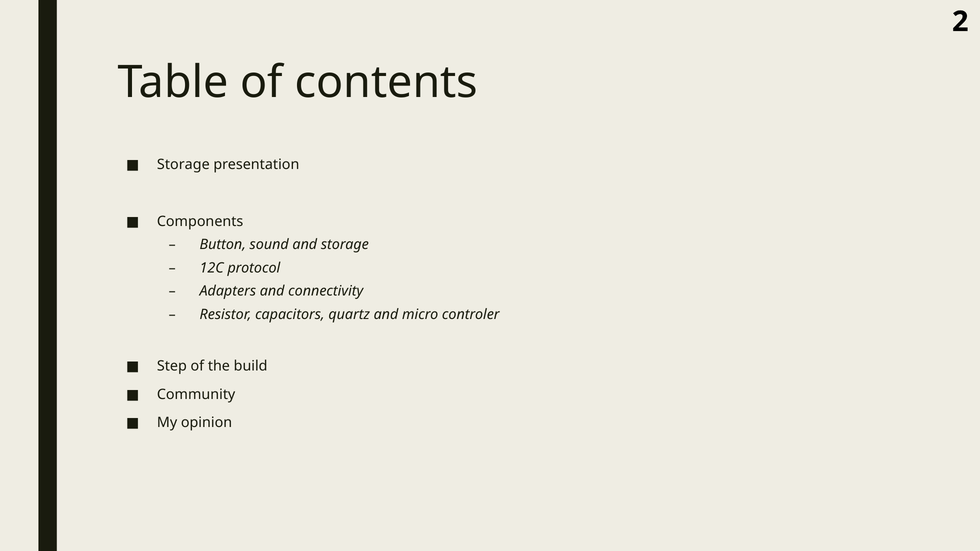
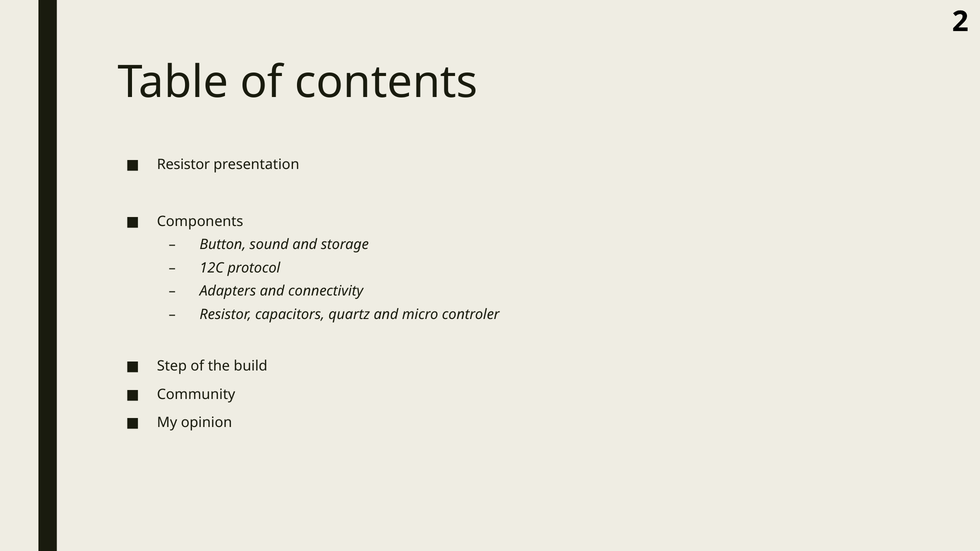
Storage: Storage -> Resistor (183, 165)
